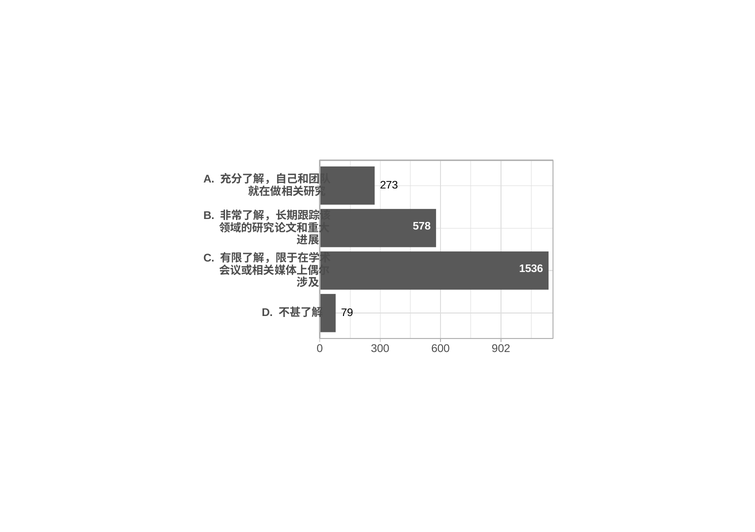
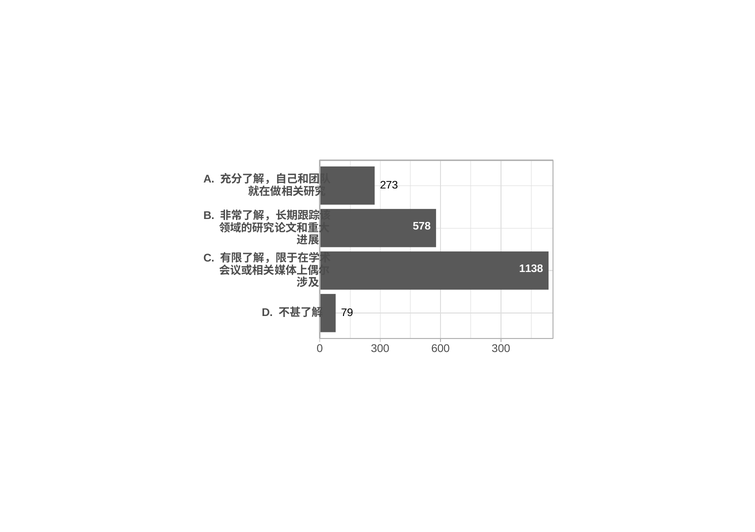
1536: 1536 -> 1138 (531, 269)
600 902: 902 -> 300 (501, 348)
